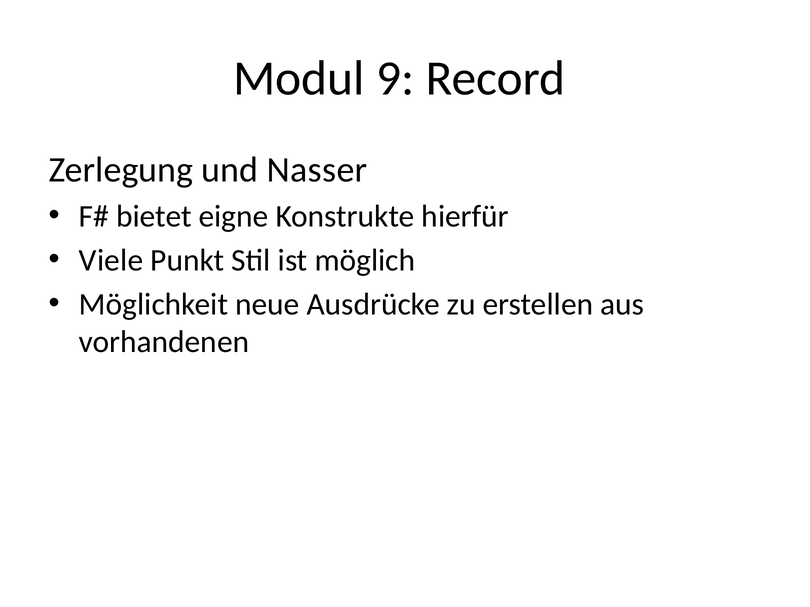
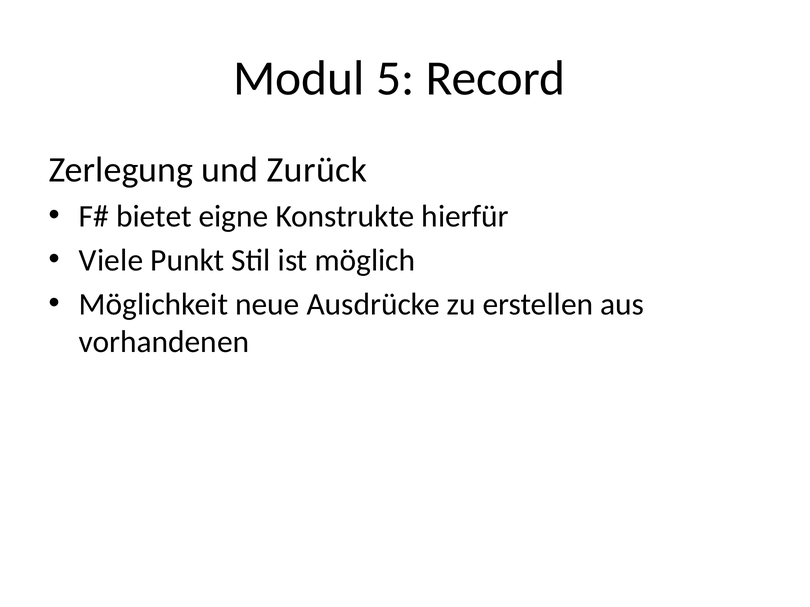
9: 9 -> 5 (395, 78)
Nasser: Nasser -> Zurück (317, 170)
